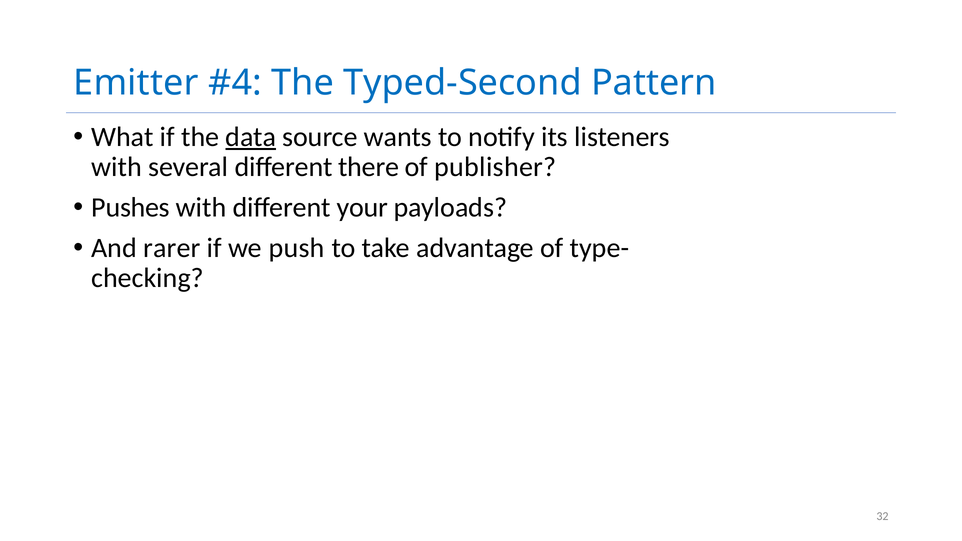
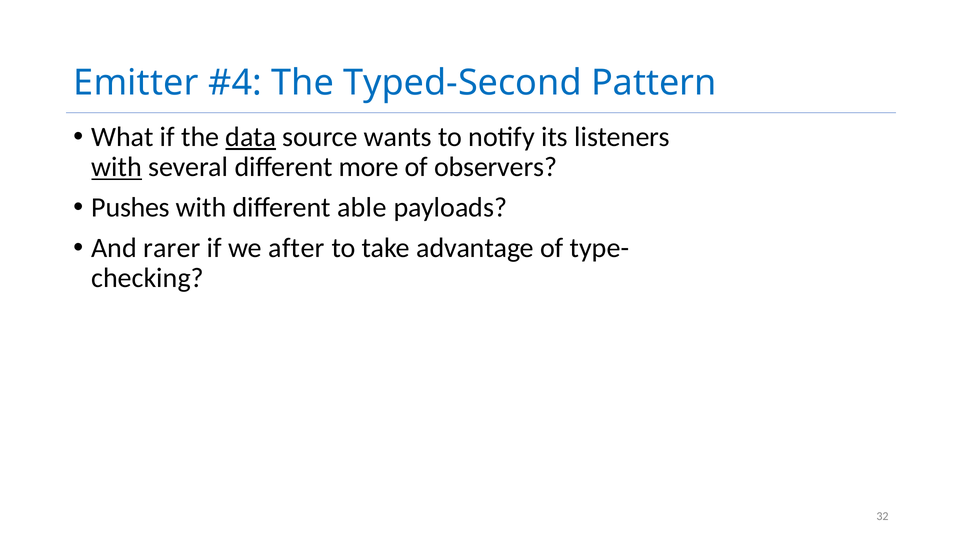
with underline: none -> present (117, 167)
there: there -> more (369, 167)
publisher: publisher -> observers (496, 167)
your: your -> able (362, 208)
push: push -> after (297, 248)
